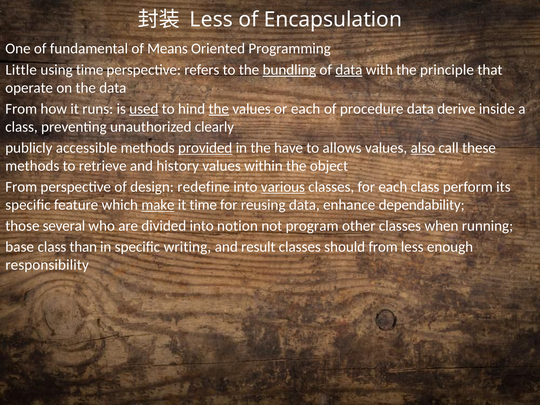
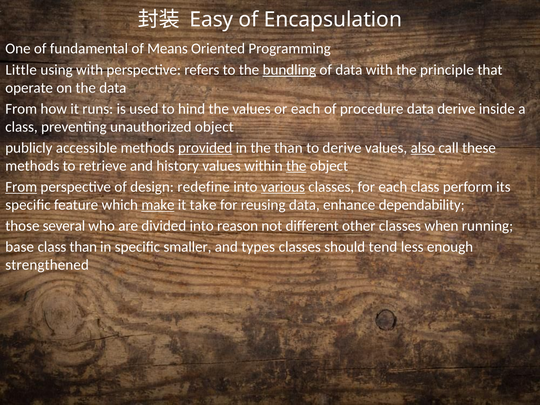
Less: Less -> Easy (211, 19)
using time: time -> with (90, 70)
data underline: present -> none (349, 70)
used underline: present -> none (144, 109)
the underline: present -> none (219, 109)
unauthorized clearly: clearly -> object (214, 127)
the have: have -> than (288, 148)
to allows: allows -> derive (342, 148)
the underline: none -> present (296, 166)
From underline: none -> present (21, 187)
it time: time -> take (203, 205)
notion: notion -> reason (238, 226)
program: program -> different (312, 226)
writing: writing -> smaller (187, 247)
result: result -> types (258, 247)
should from: from -> tend (383, 247)
responsibility: responsibility -> strengthened (47, 265)
